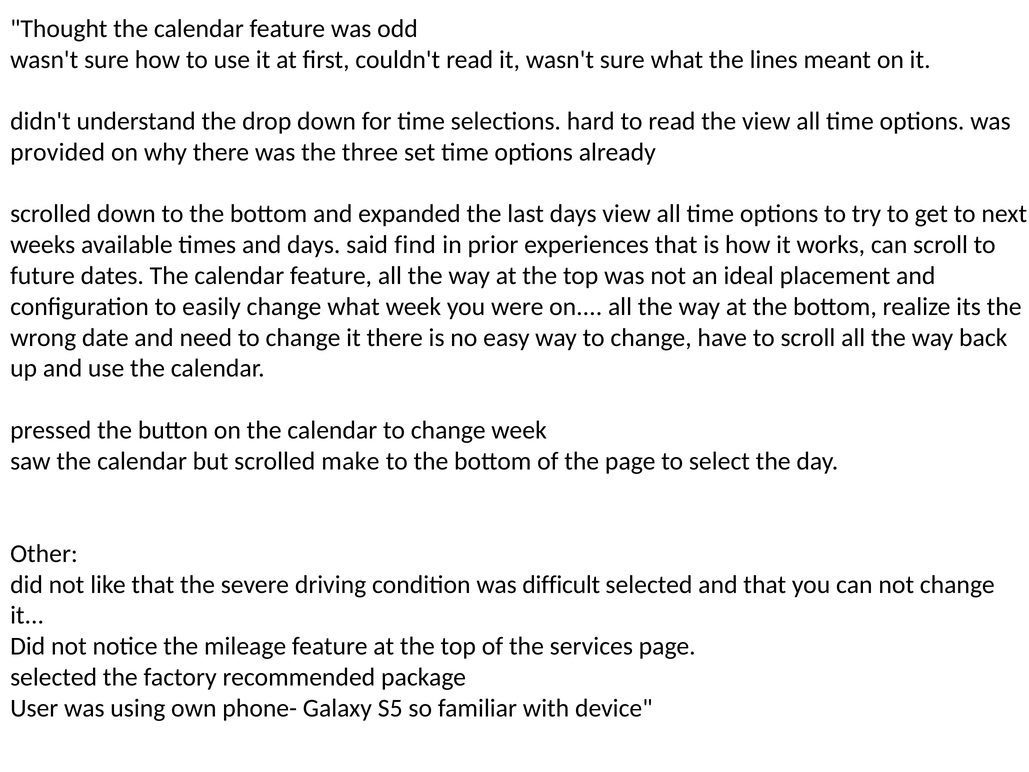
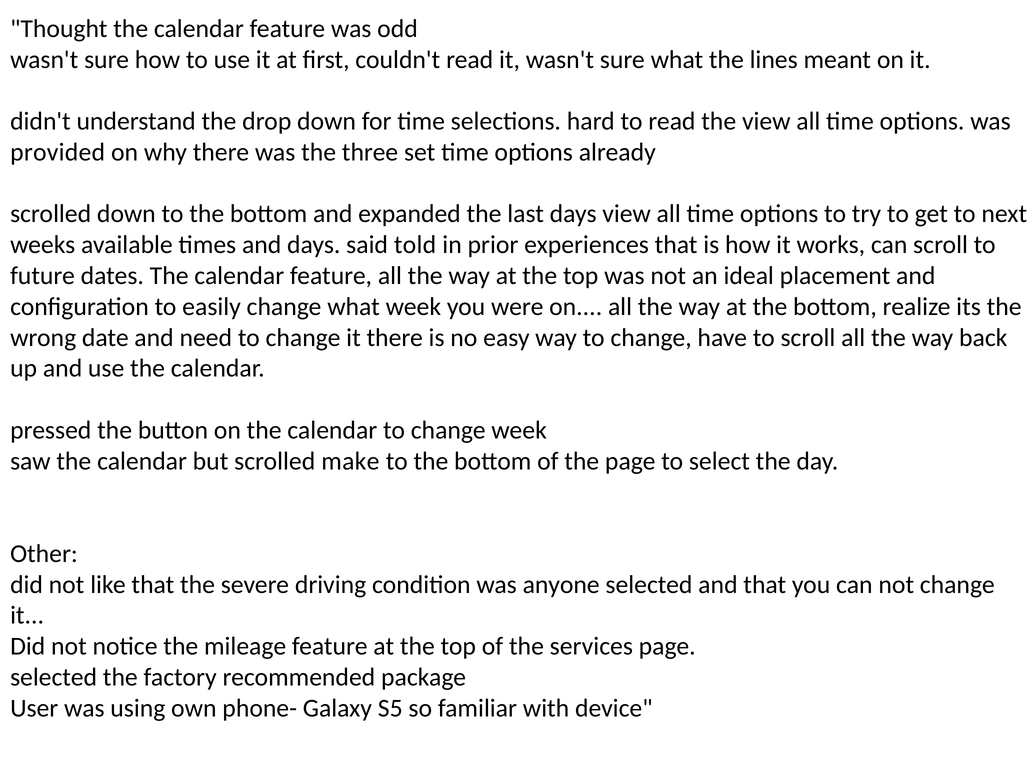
find: find -> told (415, 245)
difficult: difficult -> anyone (561, 584)
